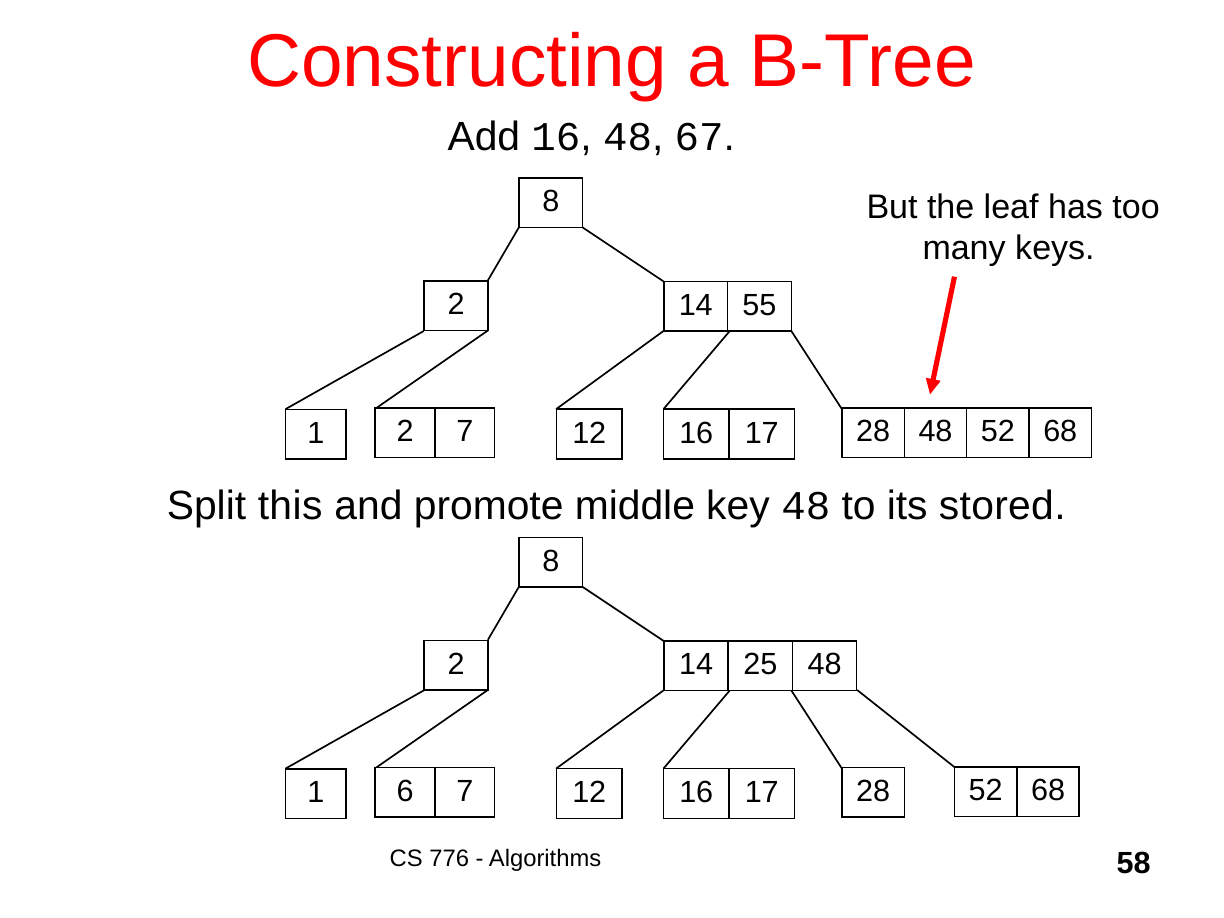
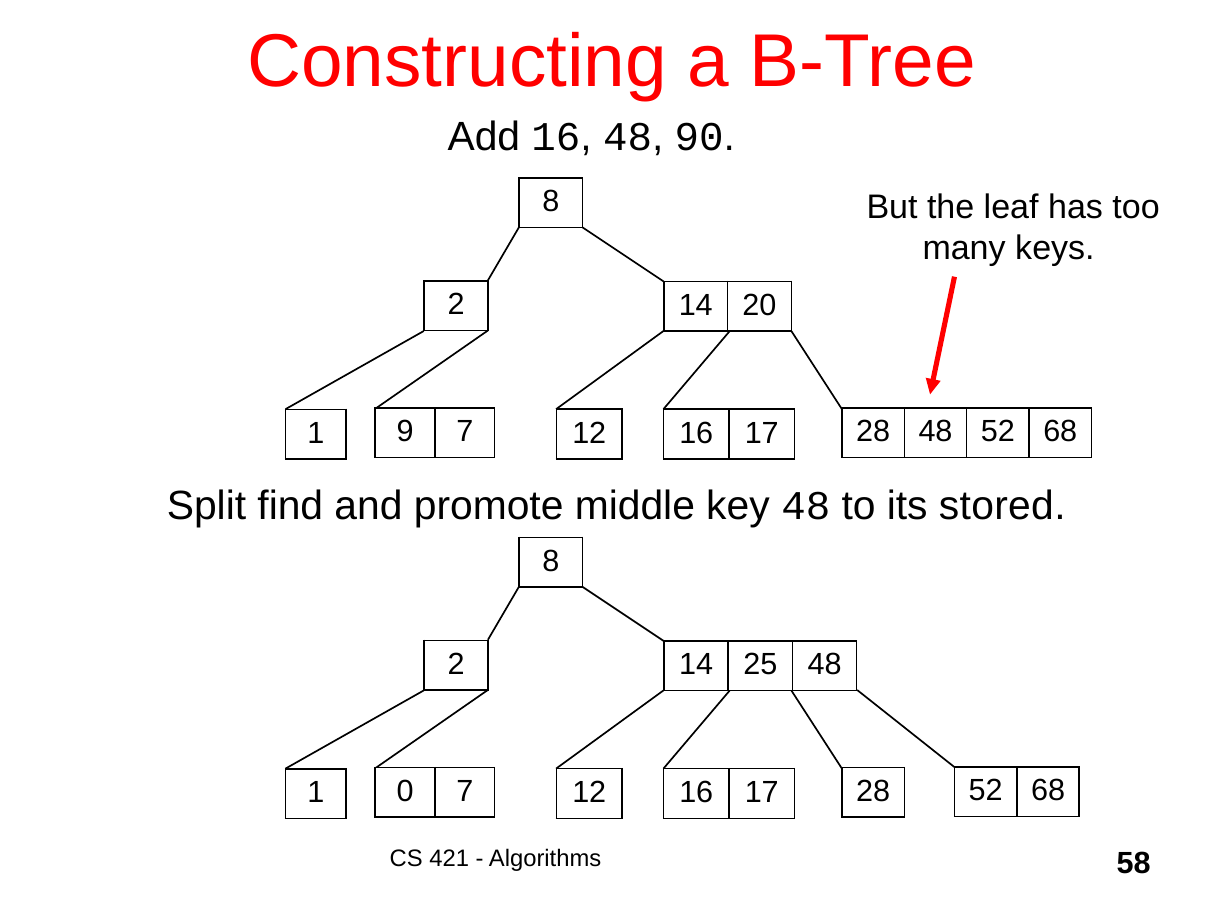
67: 67 -> 90 (699, 137)
55: 55 -> 20 (759, 305)
1 2: 2 -> 9 (405, 432)
this: this -> find (290, 506)
6: 6 -> 0 (405, 791)
776: 776 -> 421 (449, 858)
